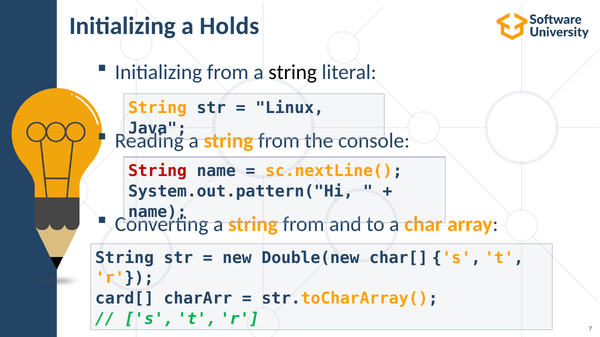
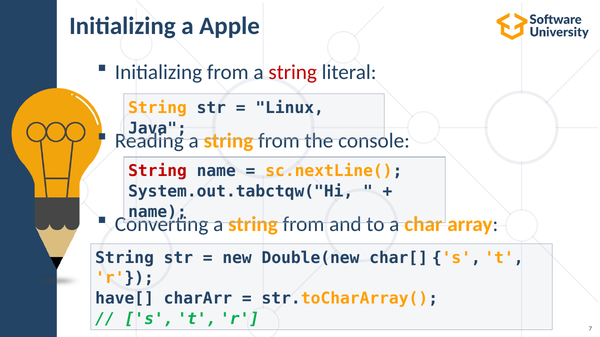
Holds: Holds -> Apple (230, 26)
string colour: black -> red (293, 72)
System.out.pattern("Hi: System.out.pattern("Hi -> System.out.tabctqw("Hi (241, 192)
card[: card[ -> have[ (125, 299)
